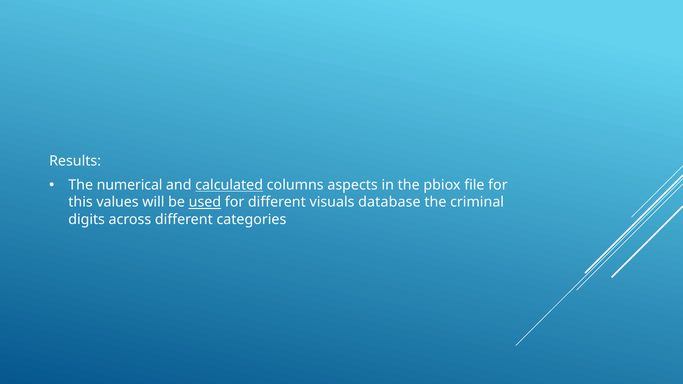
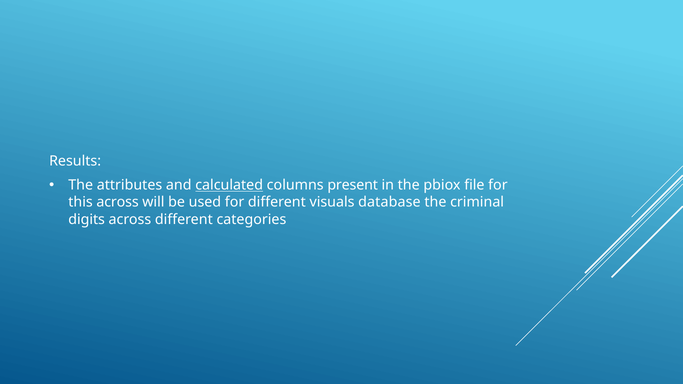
numerical: numerical -> attributes (130, 185)
aspects: aspects -> present (353, 185)
this values: values -> across (118, 202)
used underline: present -> none (205, 202)
